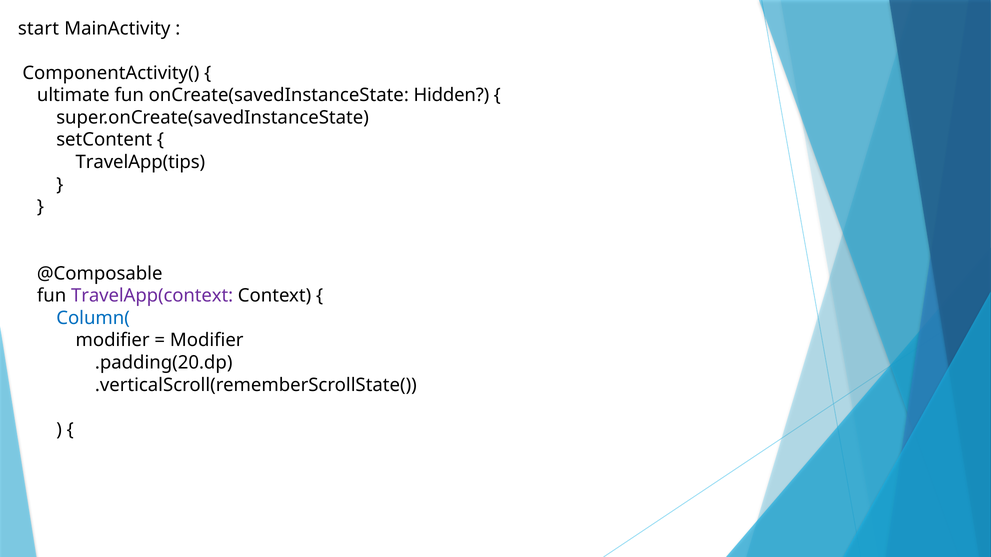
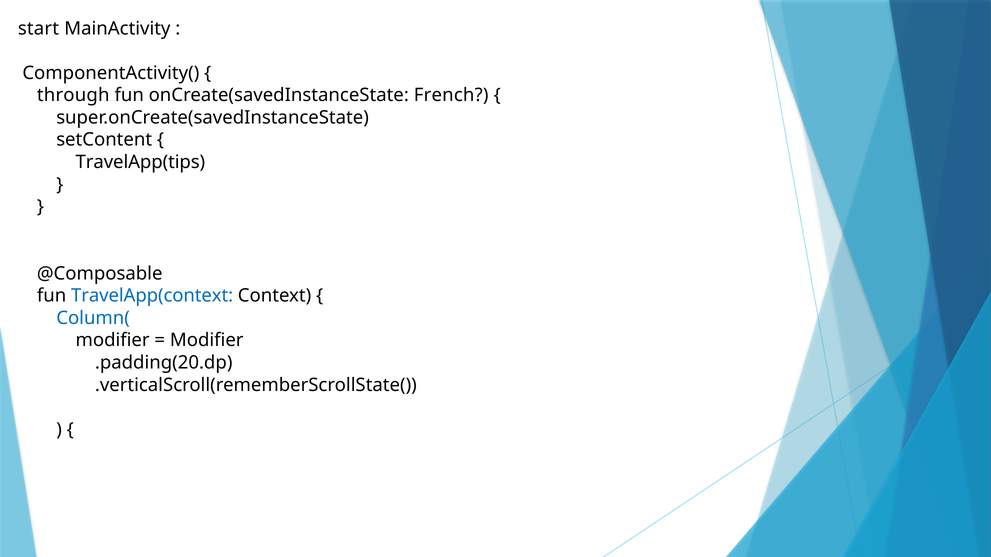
ultimate: ultimate -> through (73, 95)
Hidden: Hidden -> French (451, 95)
TravelApp(context colour: purple -> blue (152, 296)
